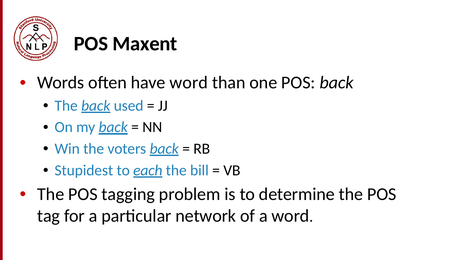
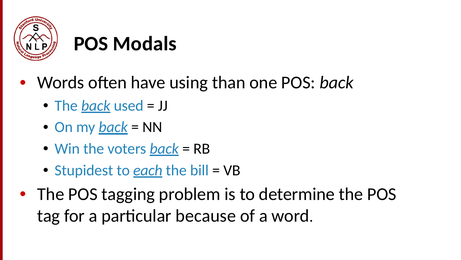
Maxent: Maxent -> Modals (145, 43)
have word: word -> using (189, 83)
network: network -> because (206, 215)
